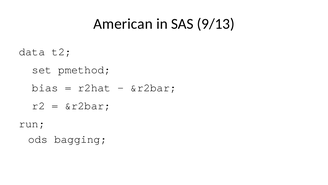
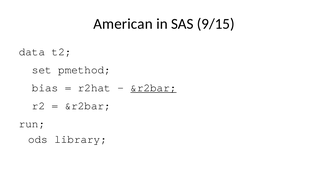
9/13: 9/13 -> 9/15 (216, 24)
&r2bar underline: none -> present (153, 88)
bagging: bagging -> library (81, 139)
